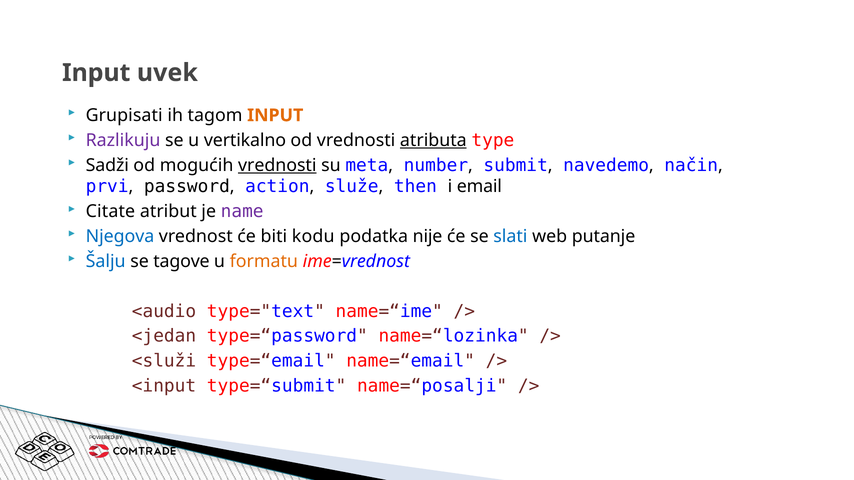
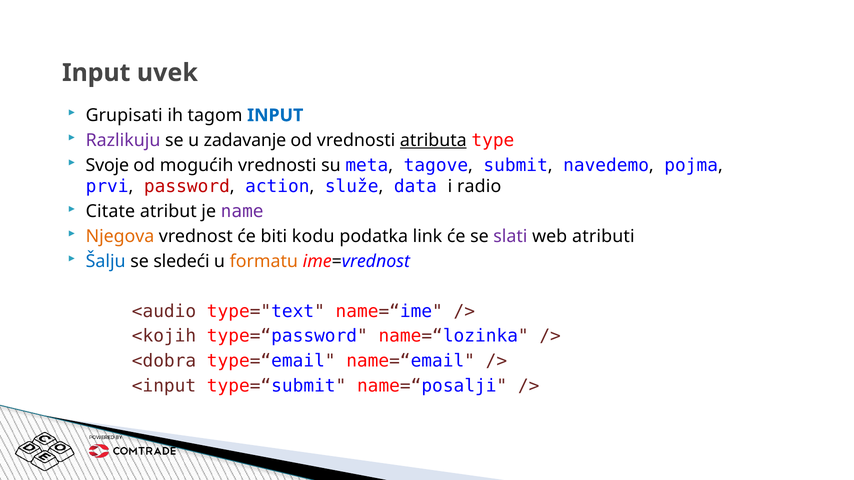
INPUT colour: orange -> blue (275, 115)
vertikalno: vertikalno -> zadavanje (245, 140)
Sadži: Sadži -> Svoje (107, 165)
vrednosti underline: present -> none (277, 165)
number: number -> tagove (436, 165)
način: način -> pojma (691, 165)
password colour: black -> red (187, 187)
then: then -> data (415, 187)
email: email -> radio (479, 187)
Njegova colour: blue -> orange (120, 237)
nije: nije -> link (427, 237)
slati colour: blue -> purple (510, 237)
putanje: putanje -> atributi (603, 237)
tagove: tagove -> sledeći (181, 262)
<jedan: <jedan -> <kojih (164, 336)
<služi: <služi -> <dobra (164, 361)
